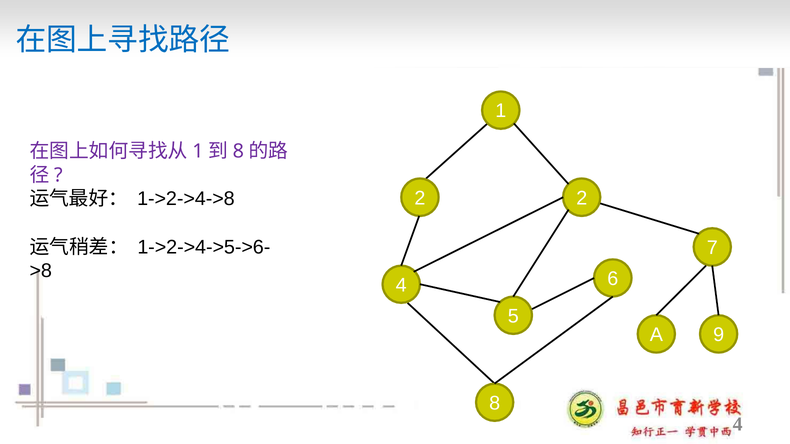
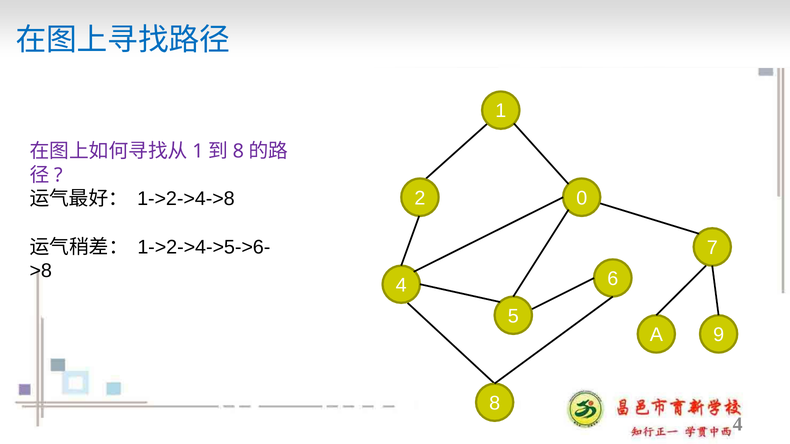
2 2: 2 -> 0 (582, 198)
